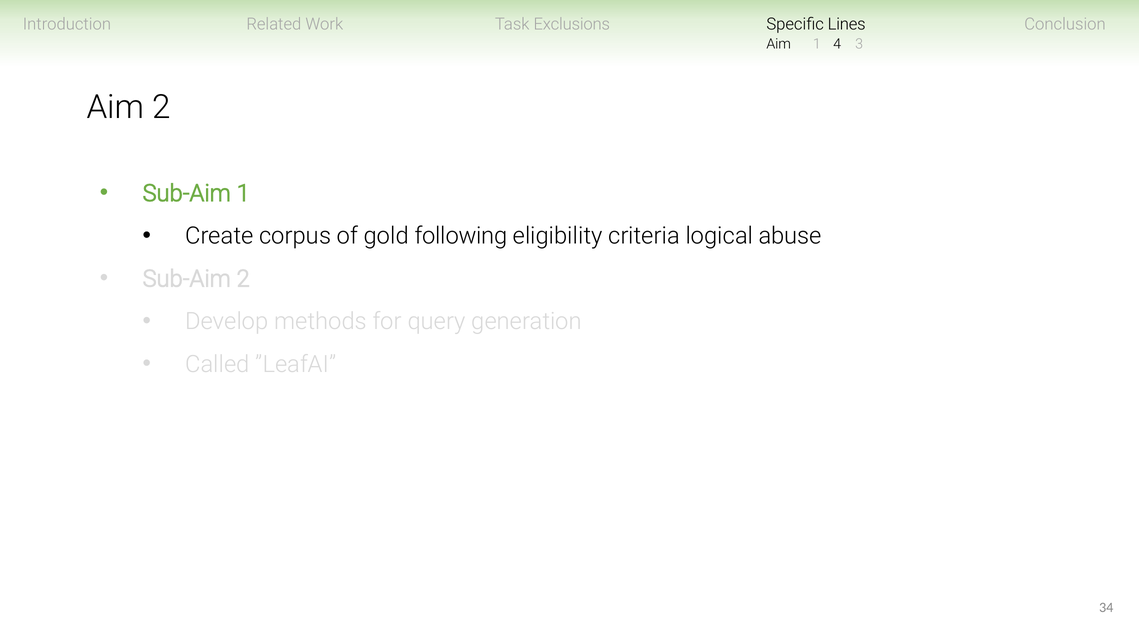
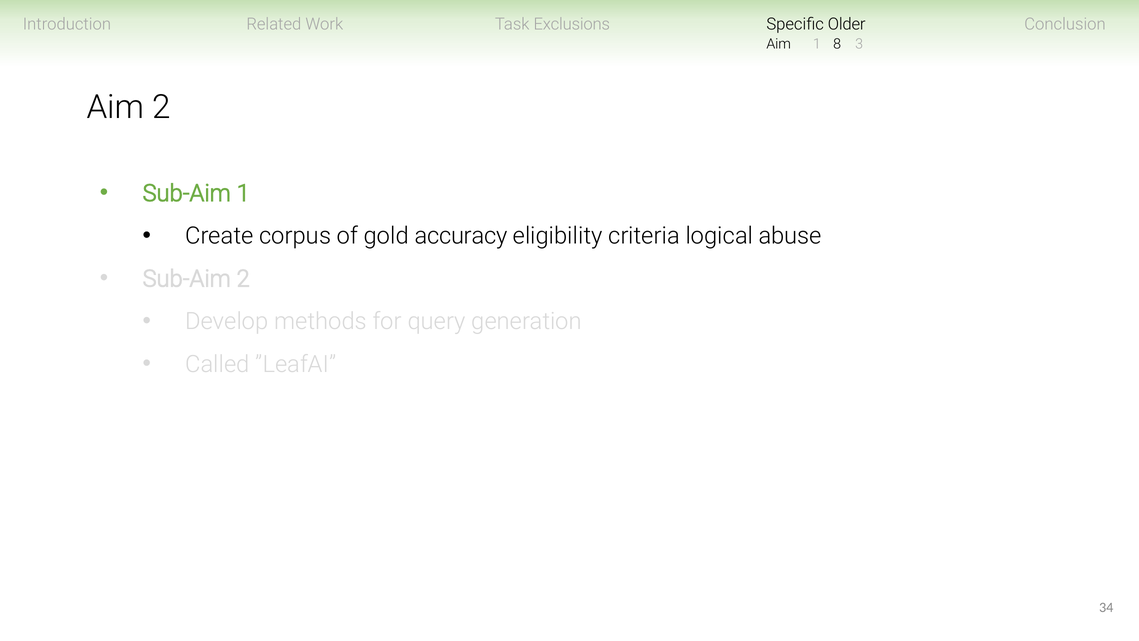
Lines: Lines -> Older (847, 24)
4: 4 -> 8 (837, 44)
following: following -> accuracy (461, 236)
